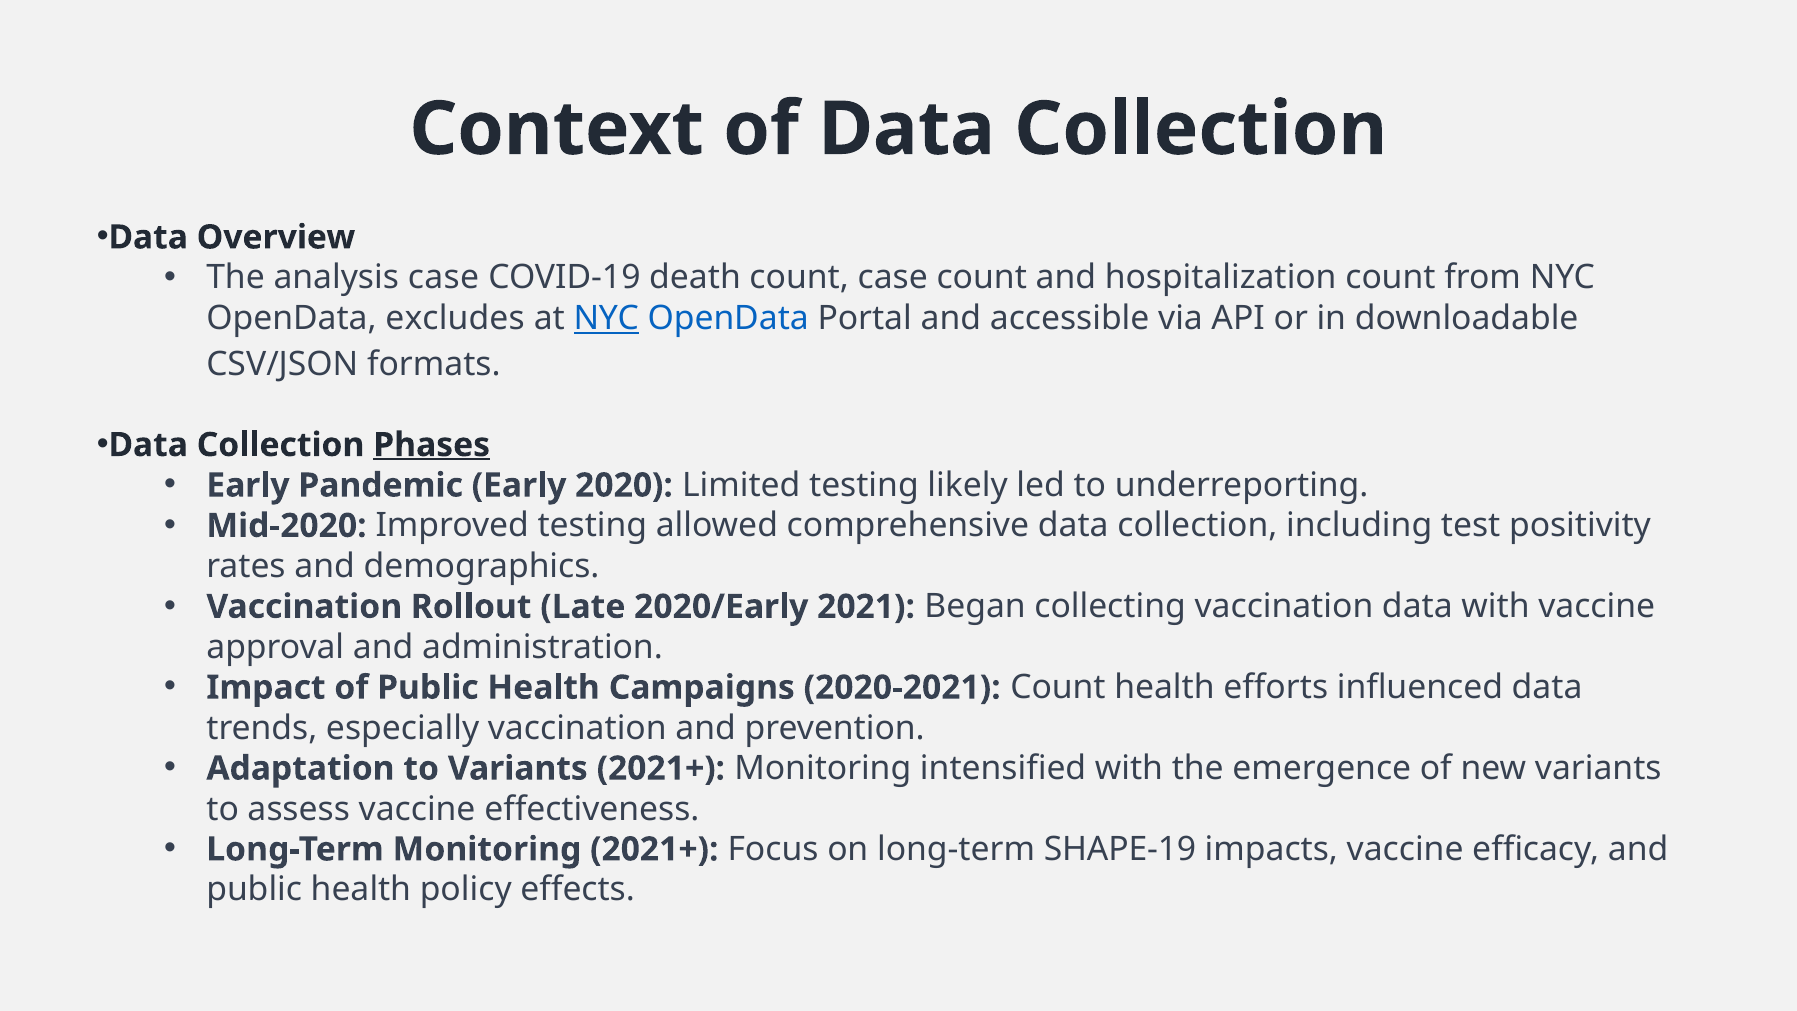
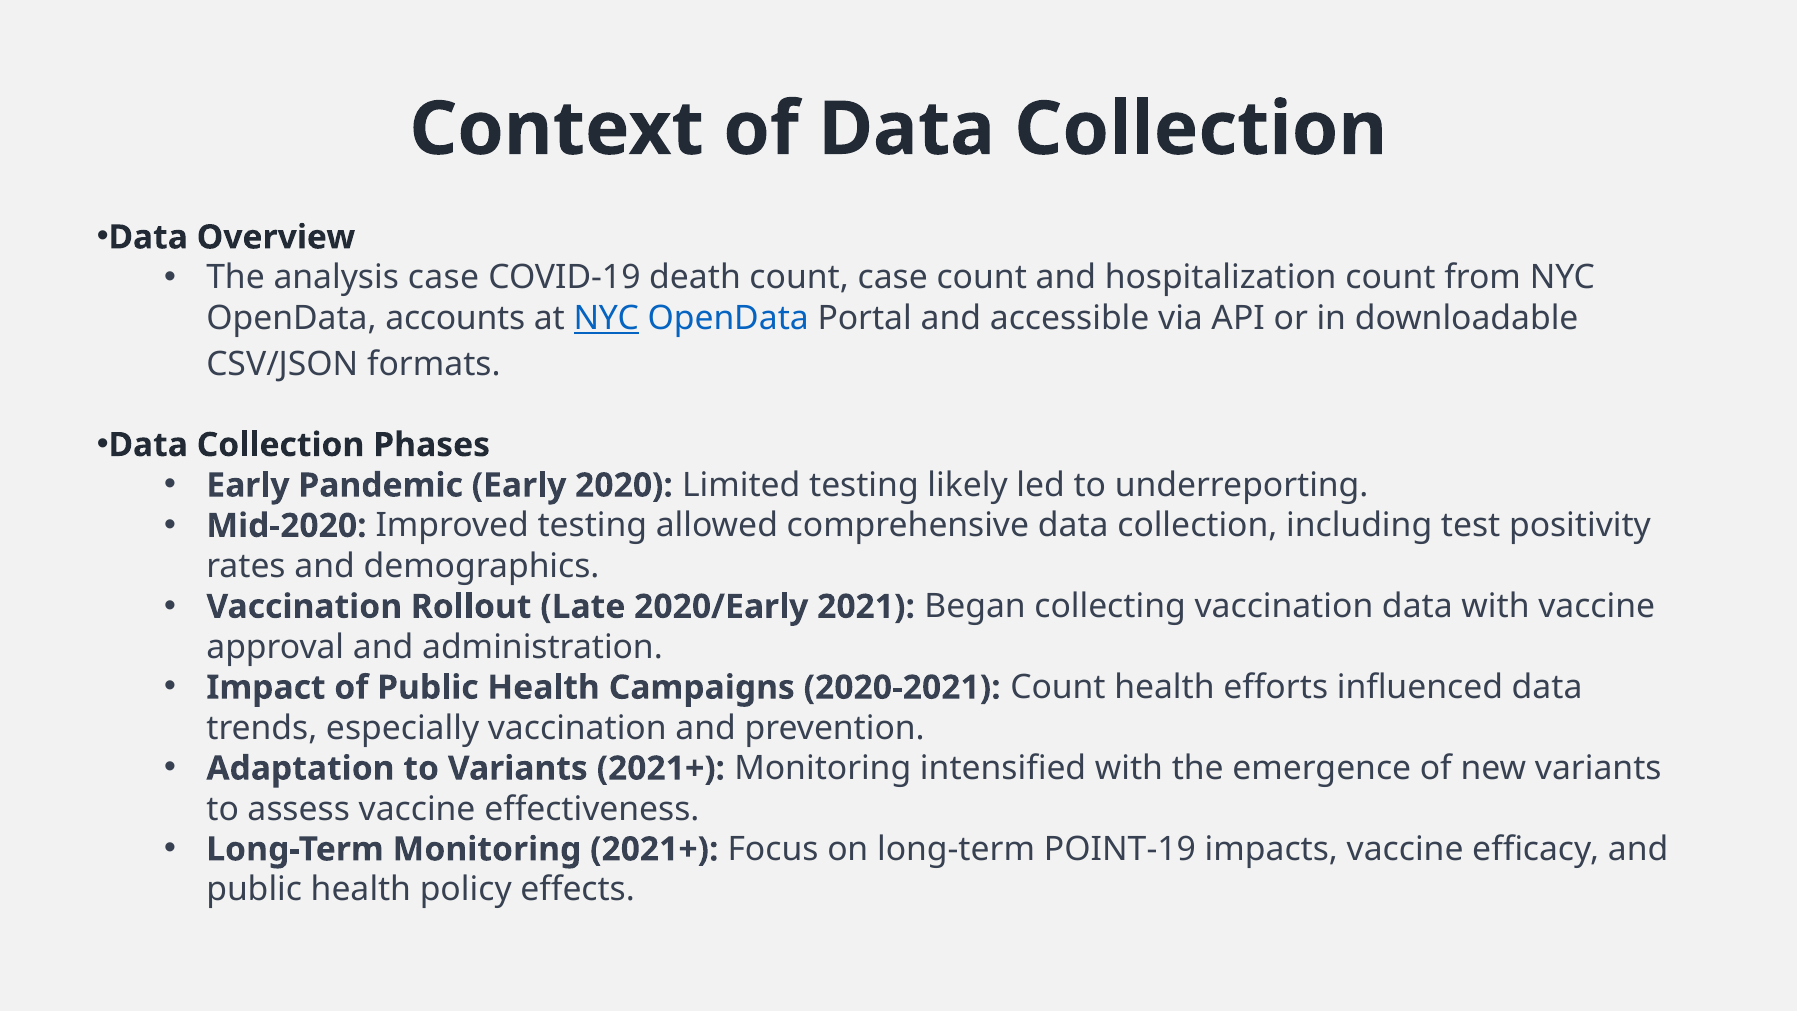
excludes: excludes -> accounts (455, 318)
Phases underline: present -> none (432, 445)
SHAPE-19: SHAPE-19 -> POINT-19 (1120, 849)
